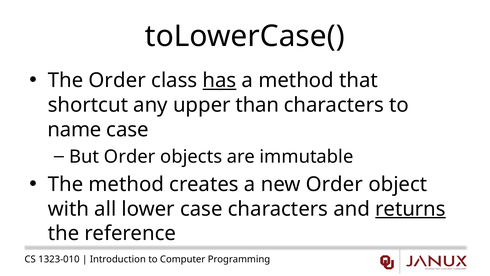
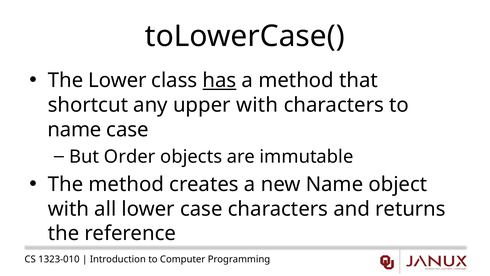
The Order: Order -> Lower (117, 80)
upper than: than -> with (257, 105)
new Order: Order -> Name (334, 184)
returns underline: present -> none (410, 209)
